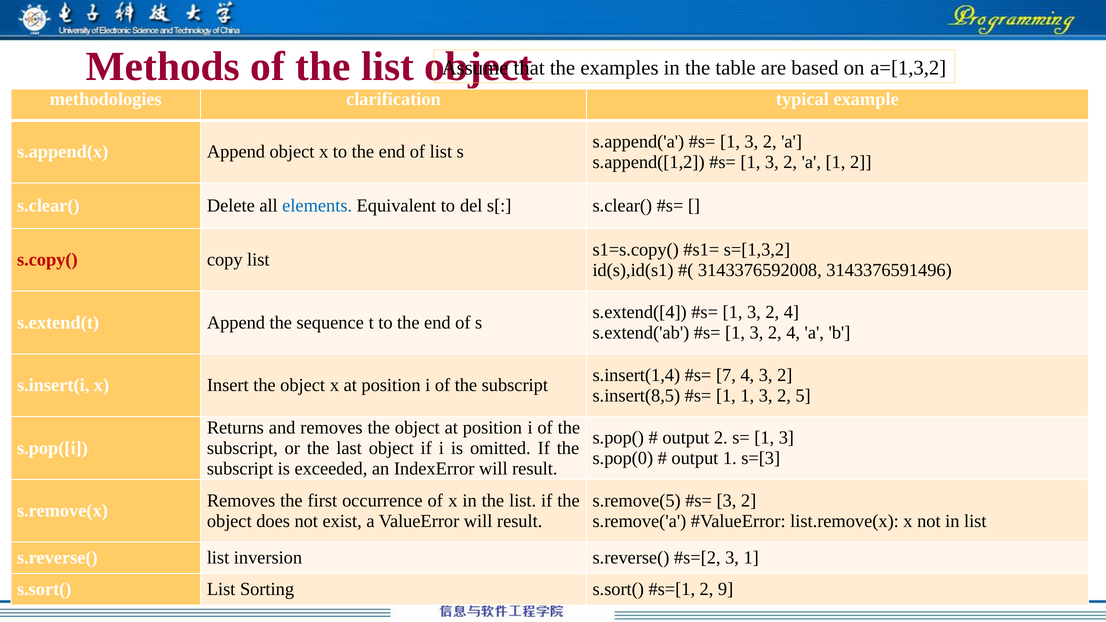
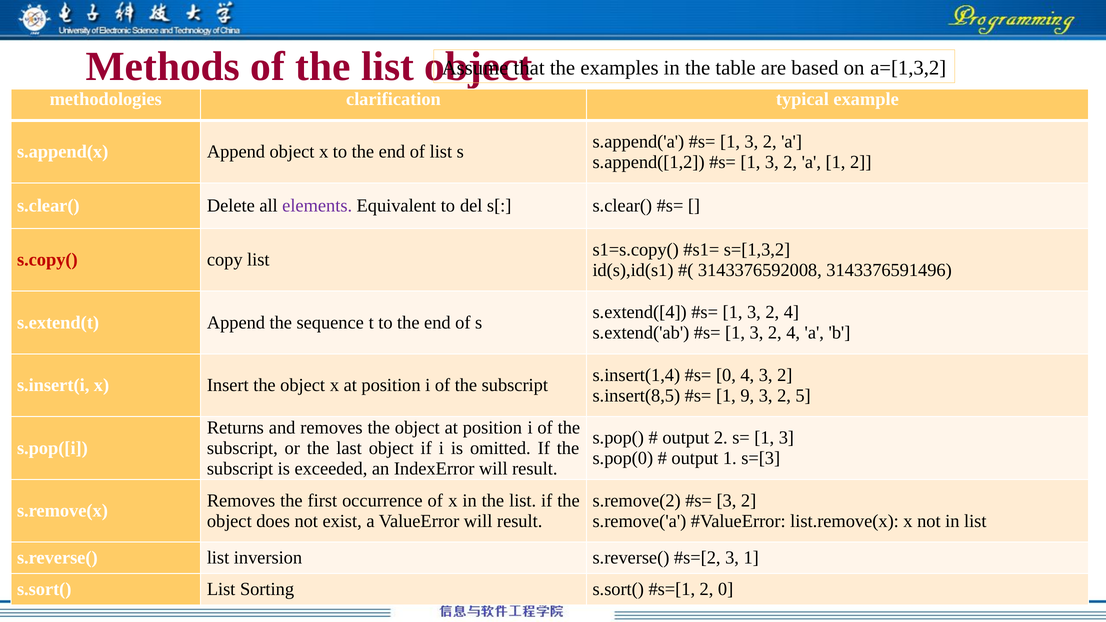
elements colour: blue -> purple (317, 206)
7: 7 -> 0 (726, 375)
1 1: 1 -> 9 (747, 396)
s.remove(5: s.remove(5 -> s.remove(2 (637, 501)
2 9: 9 -> 0 (726, 589)
